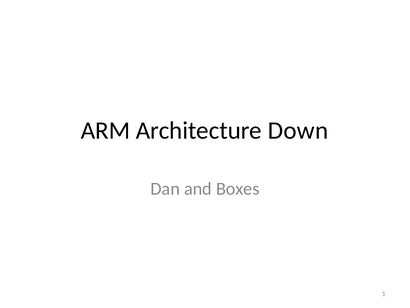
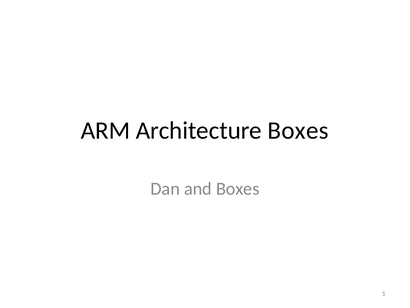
Architecture Down: Down -> Boxes (298, 130)
